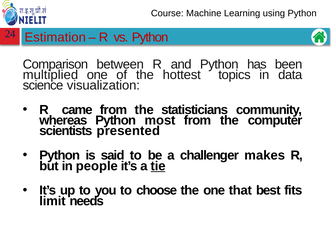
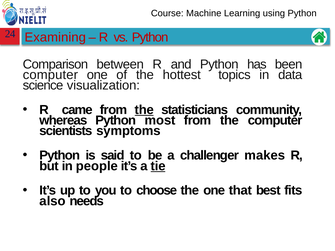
Estimation: Estimation -> Examining (55, 37)
multiplied: multiplied -> computer (50, 75)
the underline: none -> present (144, 110)
presented: presented -> symptoms (128, 131)
limit: limit -> also (53, 201)
